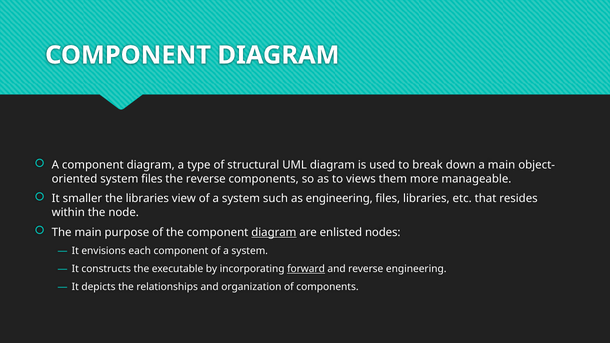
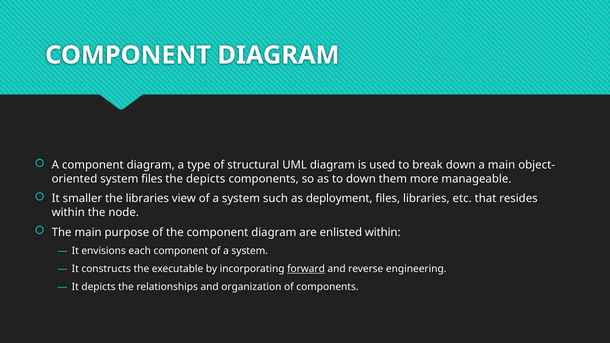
the reverse: reverse -> depicts (206, 179)
to views: views -> down (361, 179)
as engineering: engineering -> deployment (339, 199)
diagram underline: present -> none (274, 232)
enlisted nodes: nodes -> within (383, 232)
